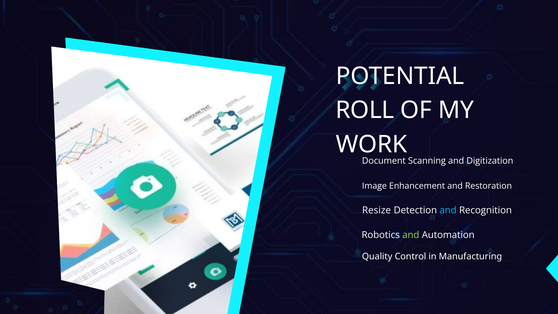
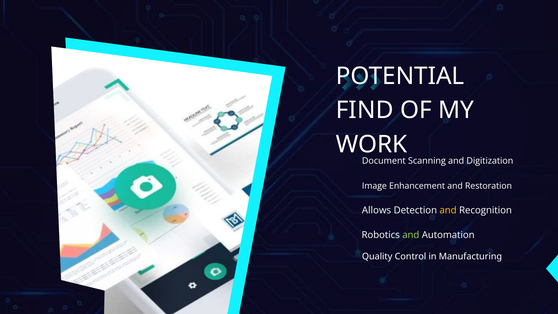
ROLL: ROLL -> FIND (365, 110)
Resize: Resize -> Allows (377, 210)
and colour: light blue -> yellow (448, 210)
